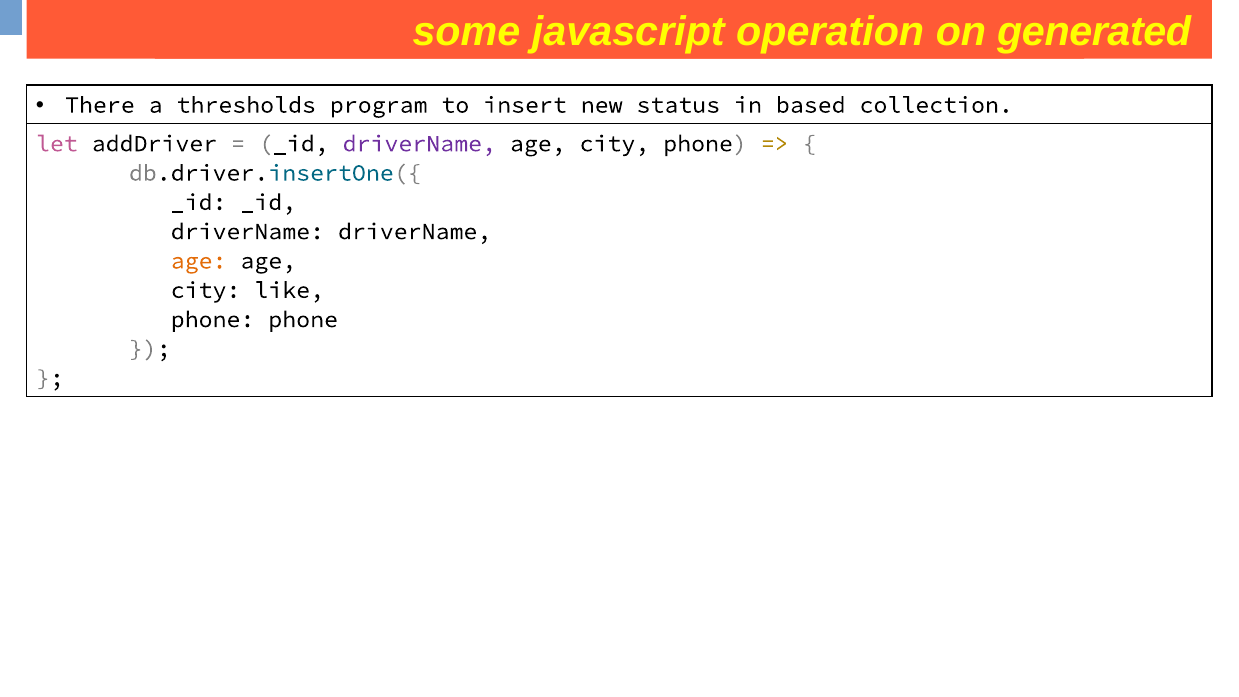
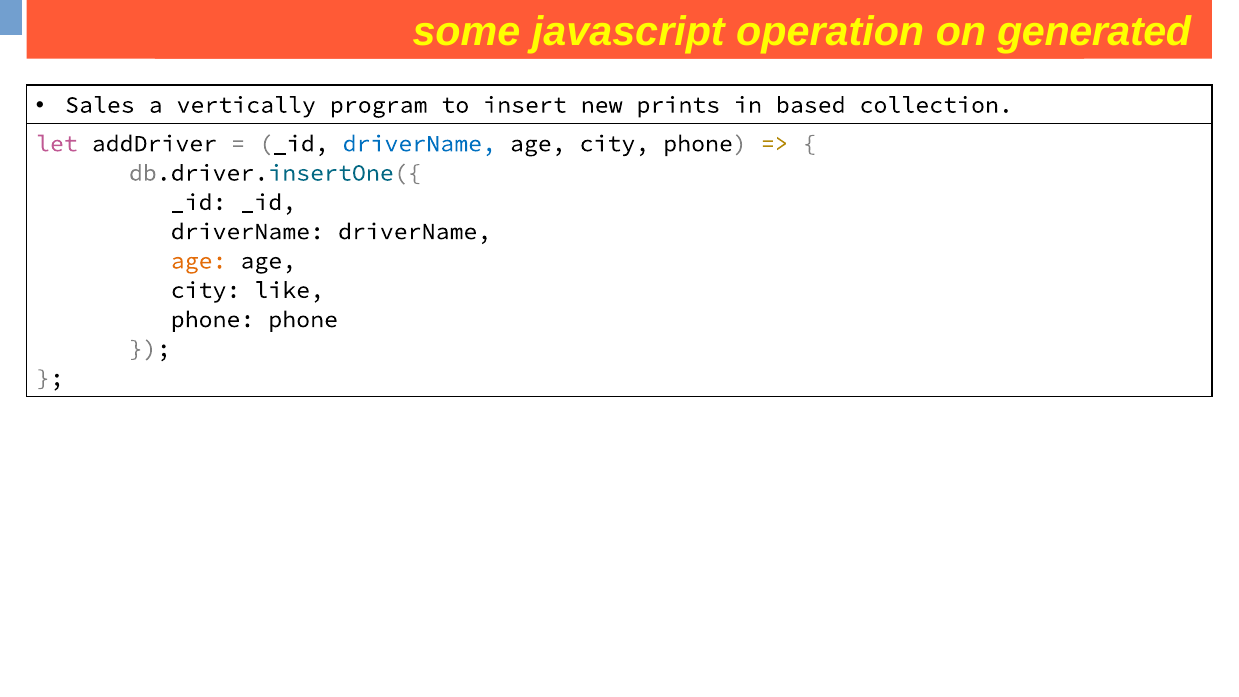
There: There -> Sales (100, 105)
thresholds: thresholds -> vertically (246, 105)
status: status -> prints (678, 105)
driverName colour: purple -> blue (419, 144)
